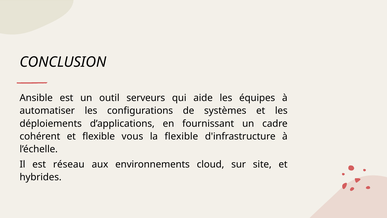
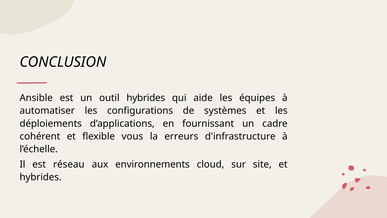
outil serveurs: serveurs -> hybrides (146, 98)
la flexible: flexible -> erreurs (181, 136)
